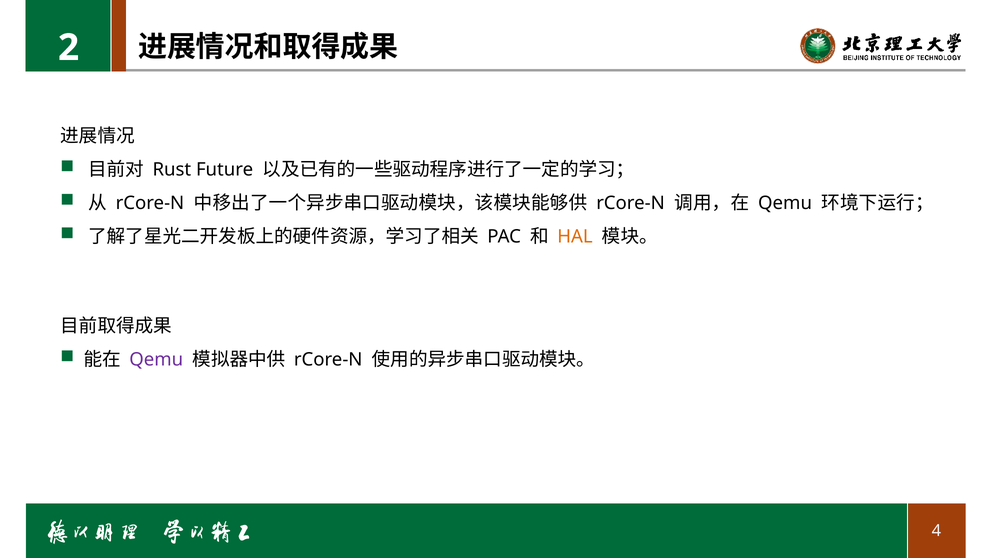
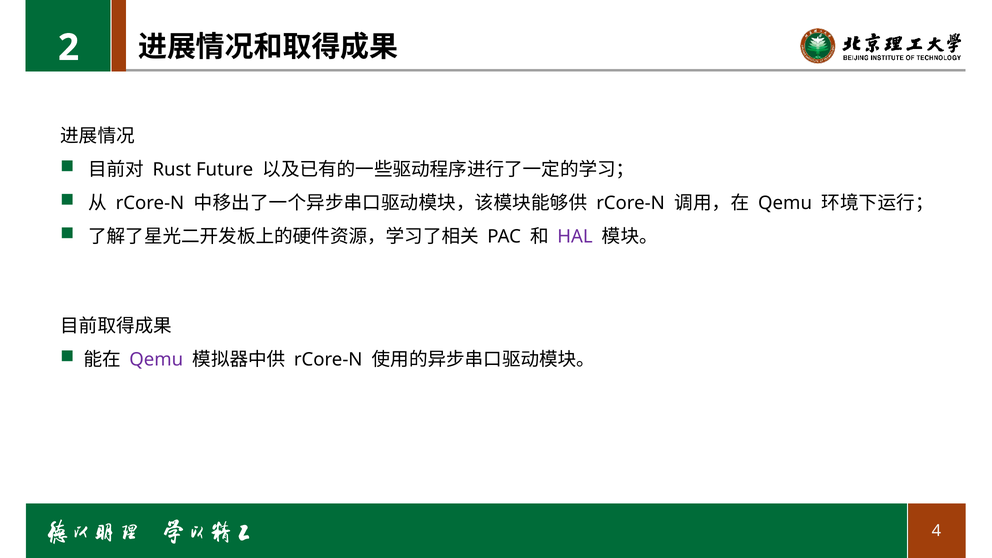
HAL colour: orange -> purple (575, 236)
